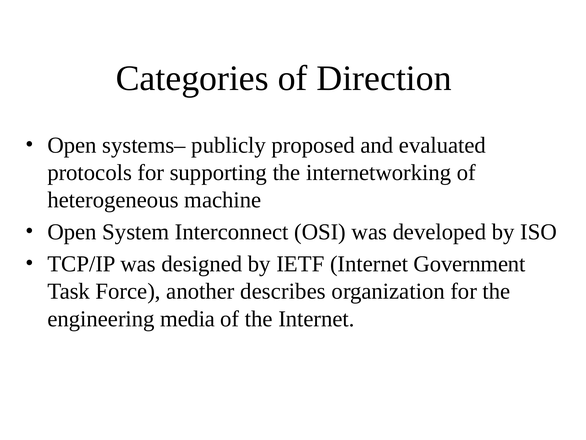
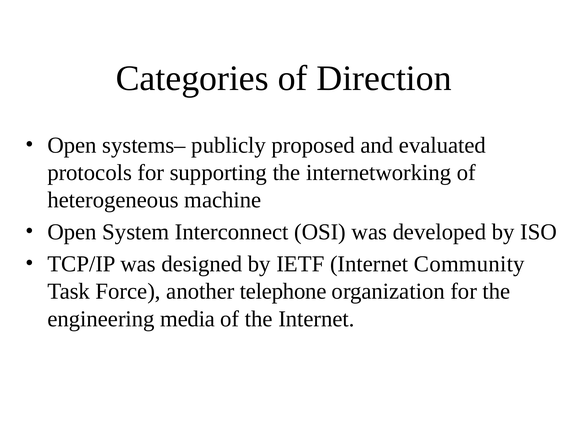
Government: Government -> Community (469, 264)
describes: describes -> telephone (283, 291)
